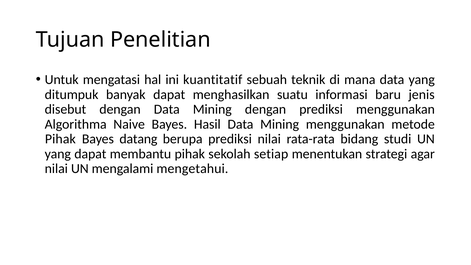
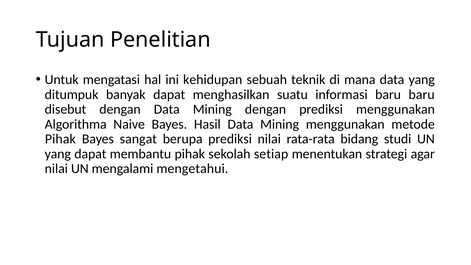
kuantitatif: kuantitatif -> kehidupan (213, 80)
baru jenis: jenis -> baru (422, 94)
datang: datang -> sangat (138, 139)
